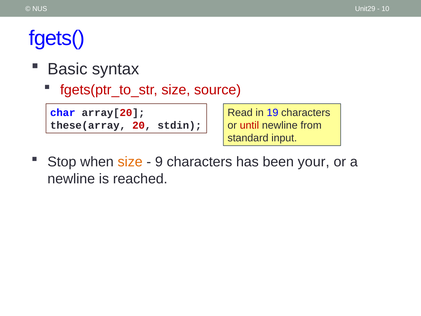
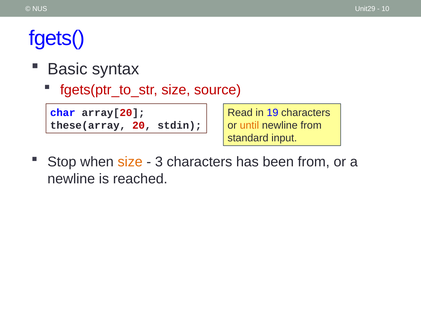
until colour: red -> orange (249, 125)
9: 9 -> 3 (159, 162)
been your: your -> from (314, 162)
